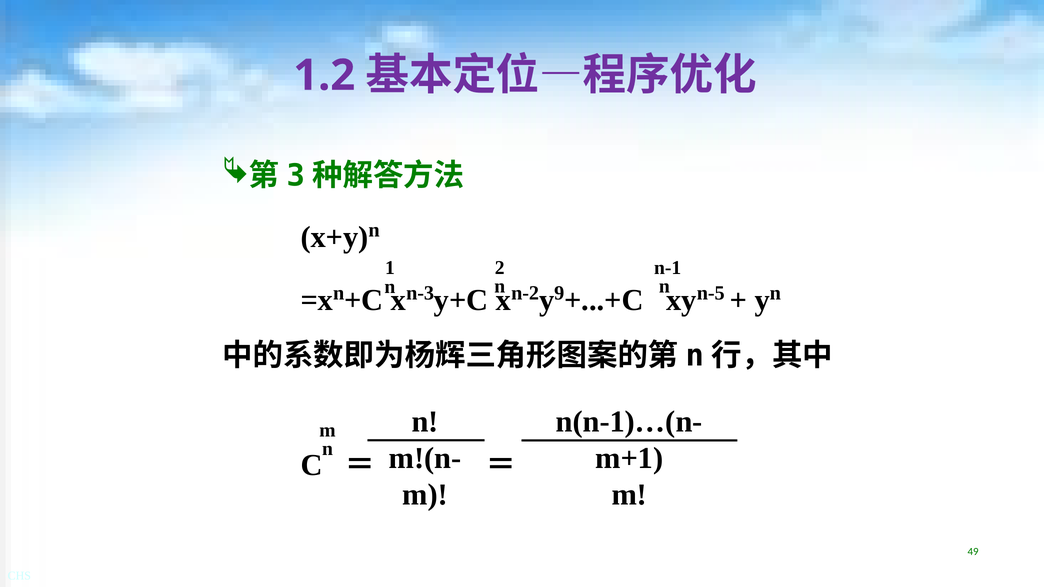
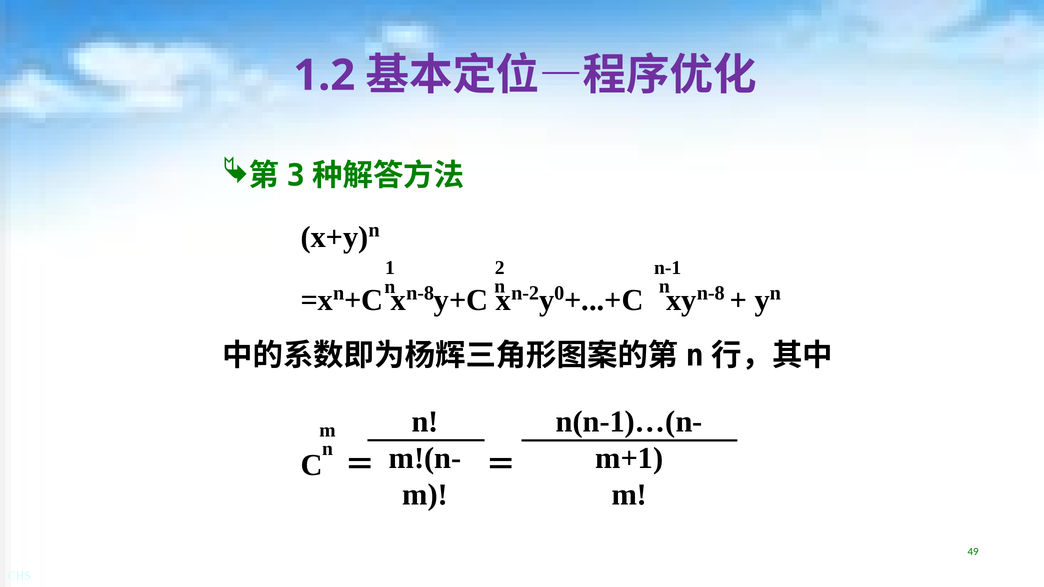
n-3: n-3 -> n-8 (420, 293)
9: 9 -> 0 (559, 293)
n-5: n-5 -> n-8 (711, 293)
